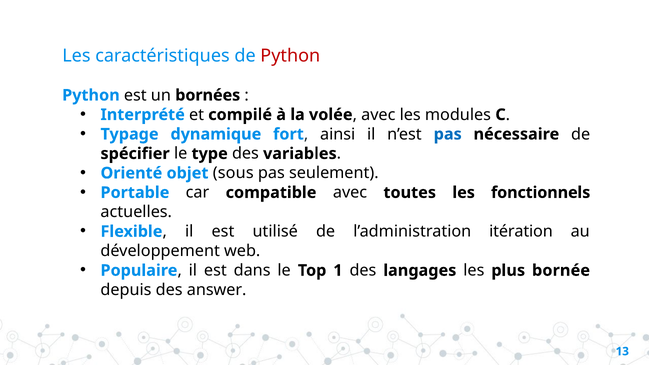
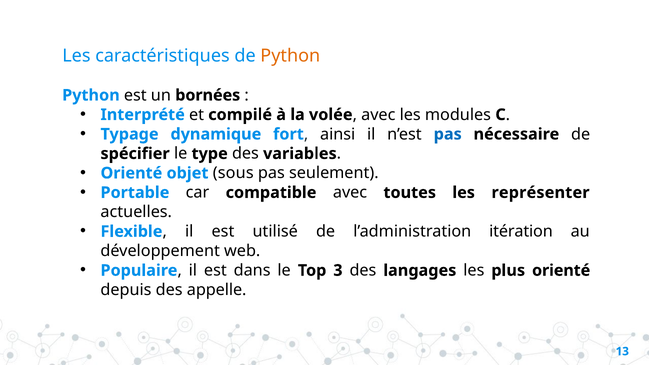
Python colour: red -> orange (290, 56)
fonctionnels: fonctionnels -> représenter (540, 193)
1: 1 -> 3 (338, 270)
plus bornée: bornée -> orienté (561, 270)
answer: answer -> appelle (217, 290)
